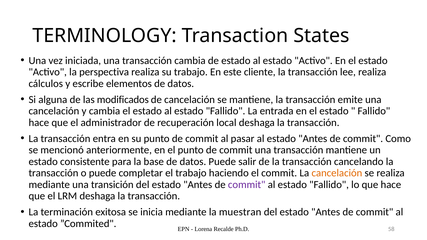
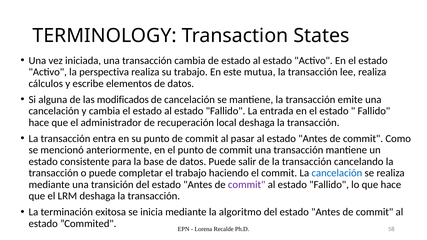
cliente: cliente -> mutua (260, 72)
cancelación colour: orange -> blue (337, 173)
muestran: muestran -> algoritmo (240, 212)
